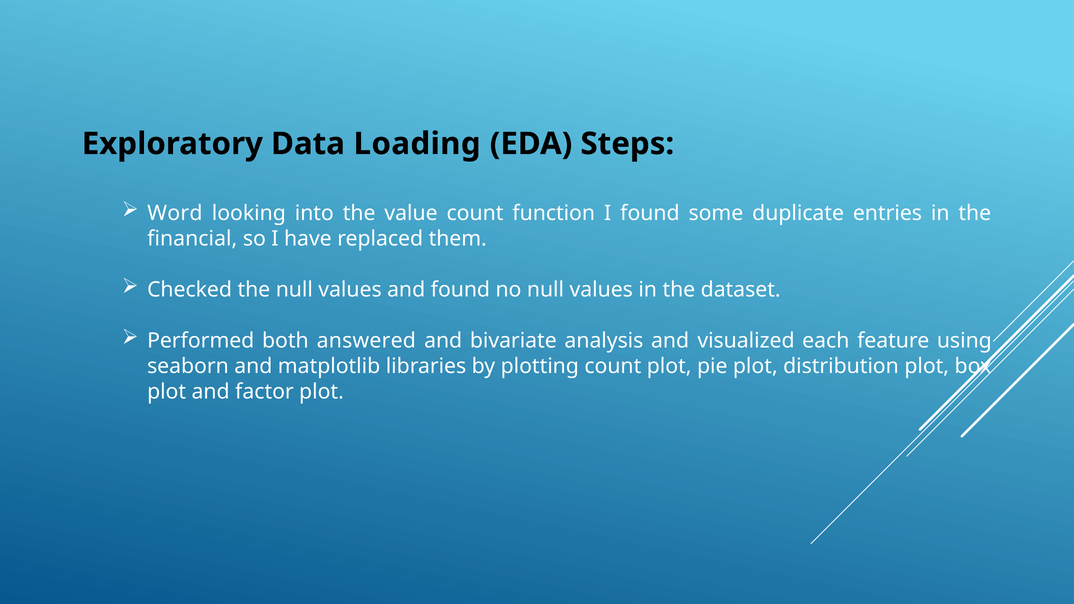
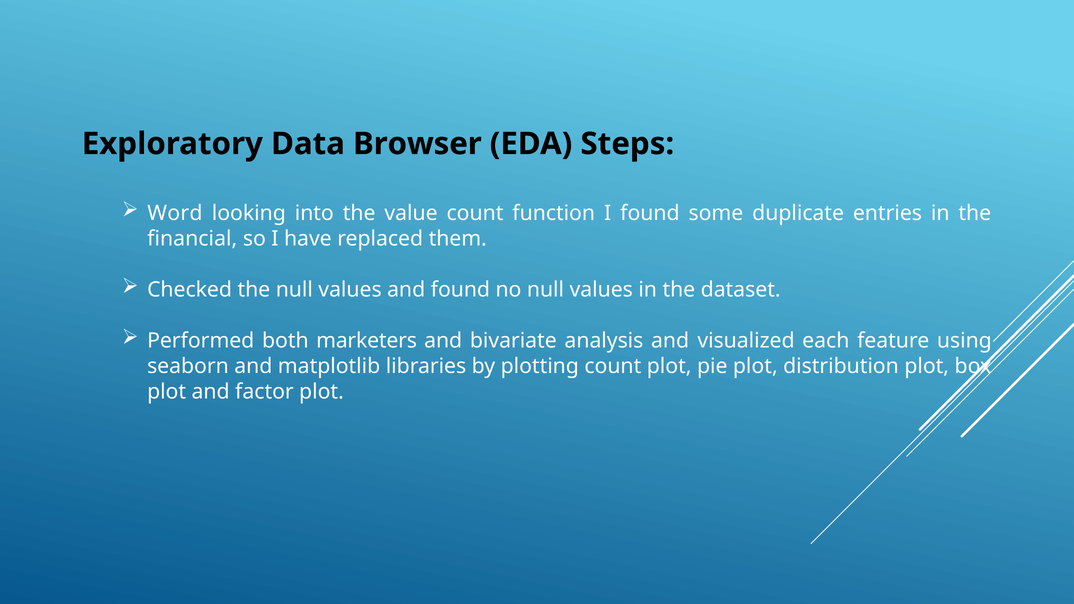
Loading: Loading -> Browser (417, 144)
answered: answered -> marketers (367, 341)
